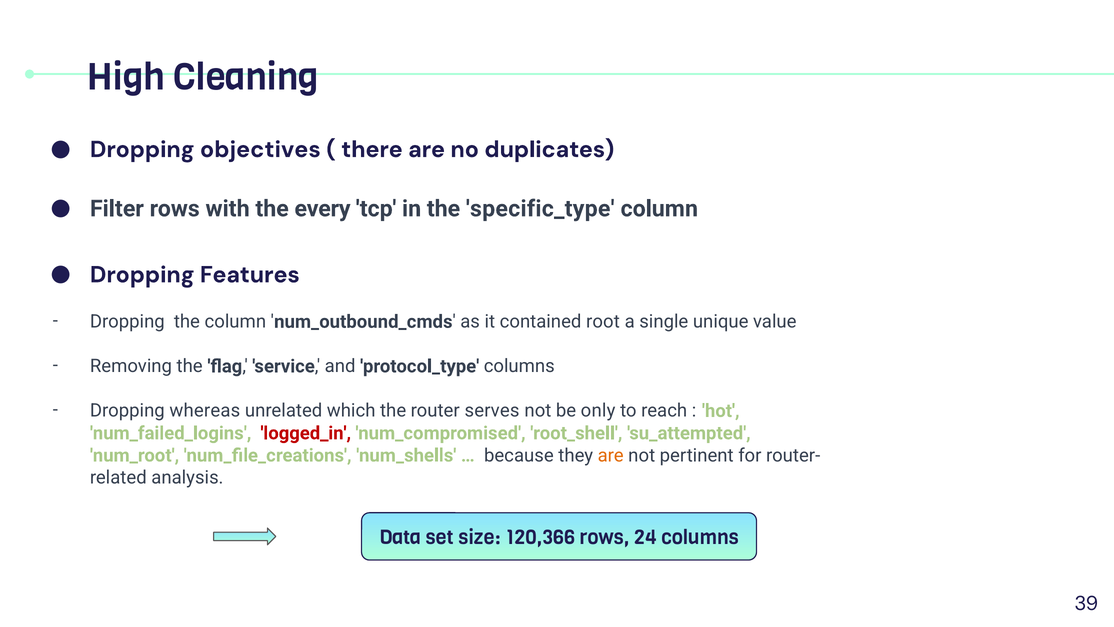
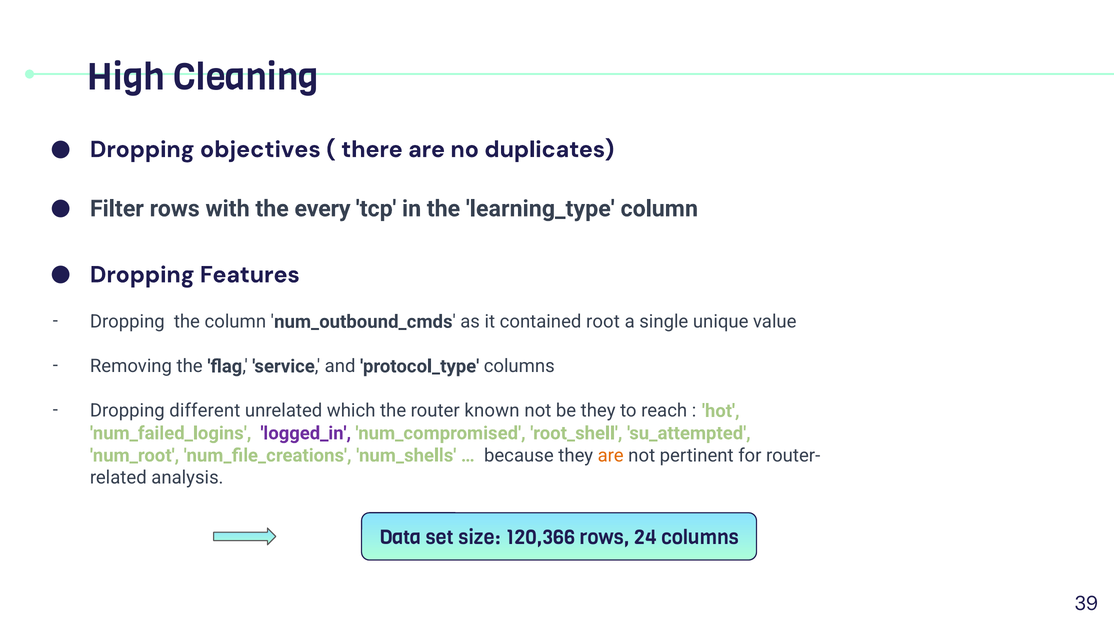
specific_type: specific_type -> learning_type (540, 209)
whereas: whereas -> different (205, 411)
serves: serves -> known (492, 411)
be only: only -> they (598, 411)
logged_in colour: red -> purple (306, 433)
